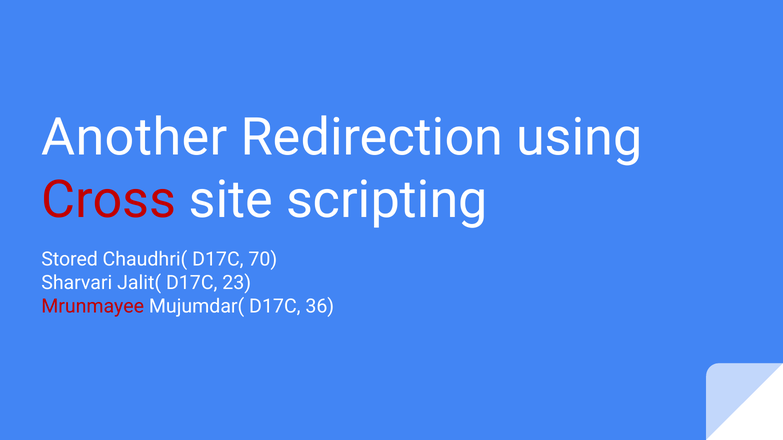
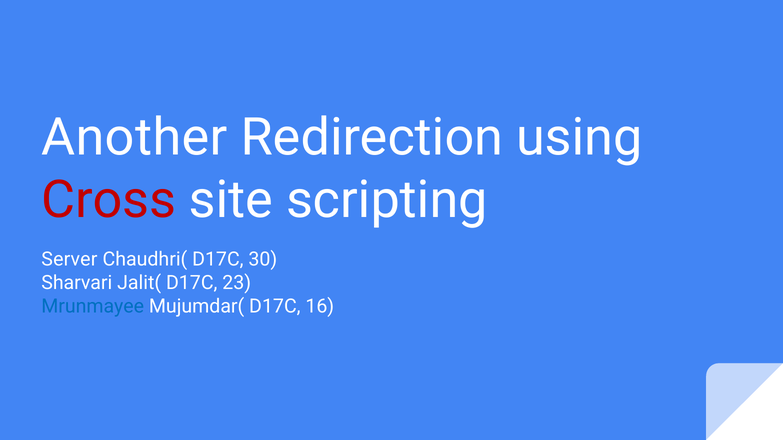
Stored: Stored -> Server (69, 260)
70: 70 -> 30 (263, 260)
Mrunmayee colour: red -> blue (93, 307)
36: 36 -> 16 (320, 307)
